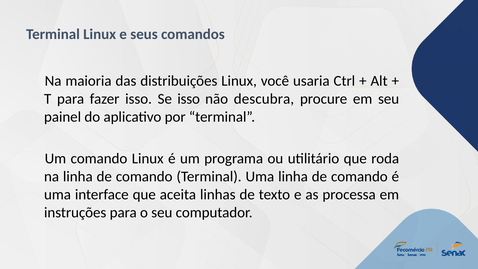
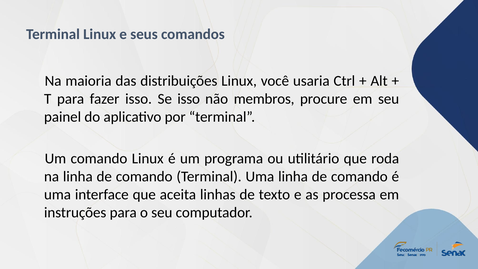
descubra: descubra -> membros (264, 99)
